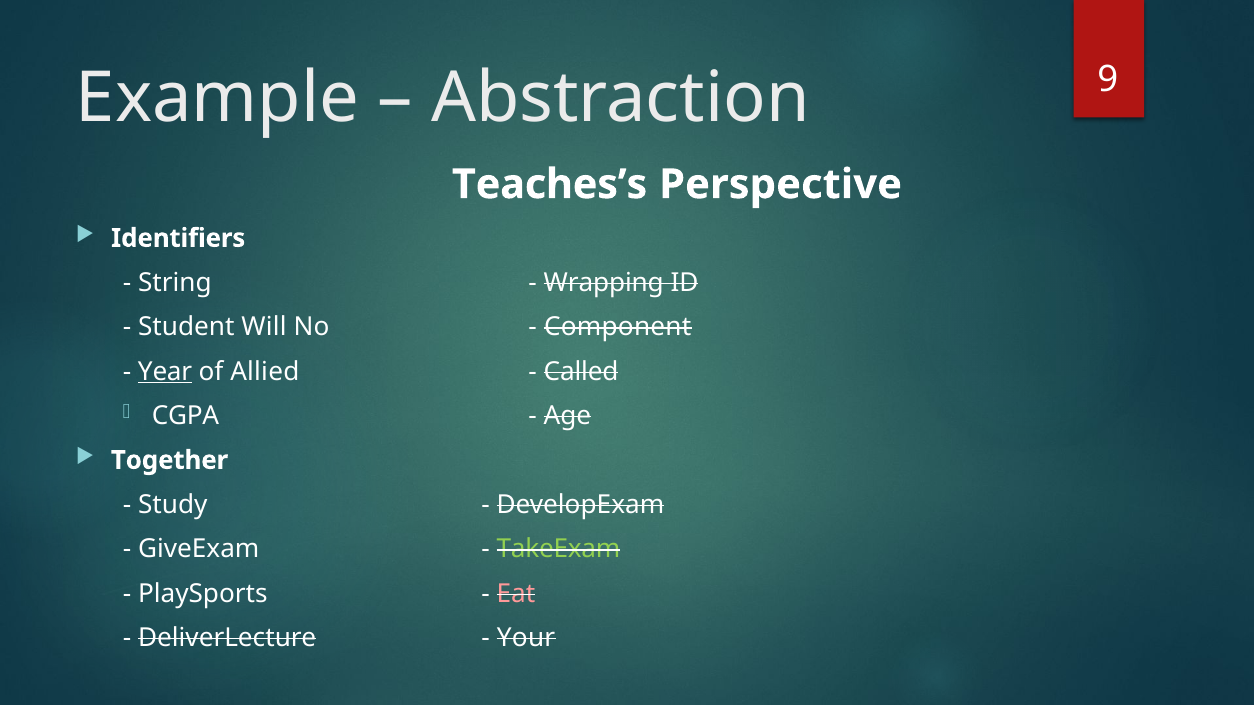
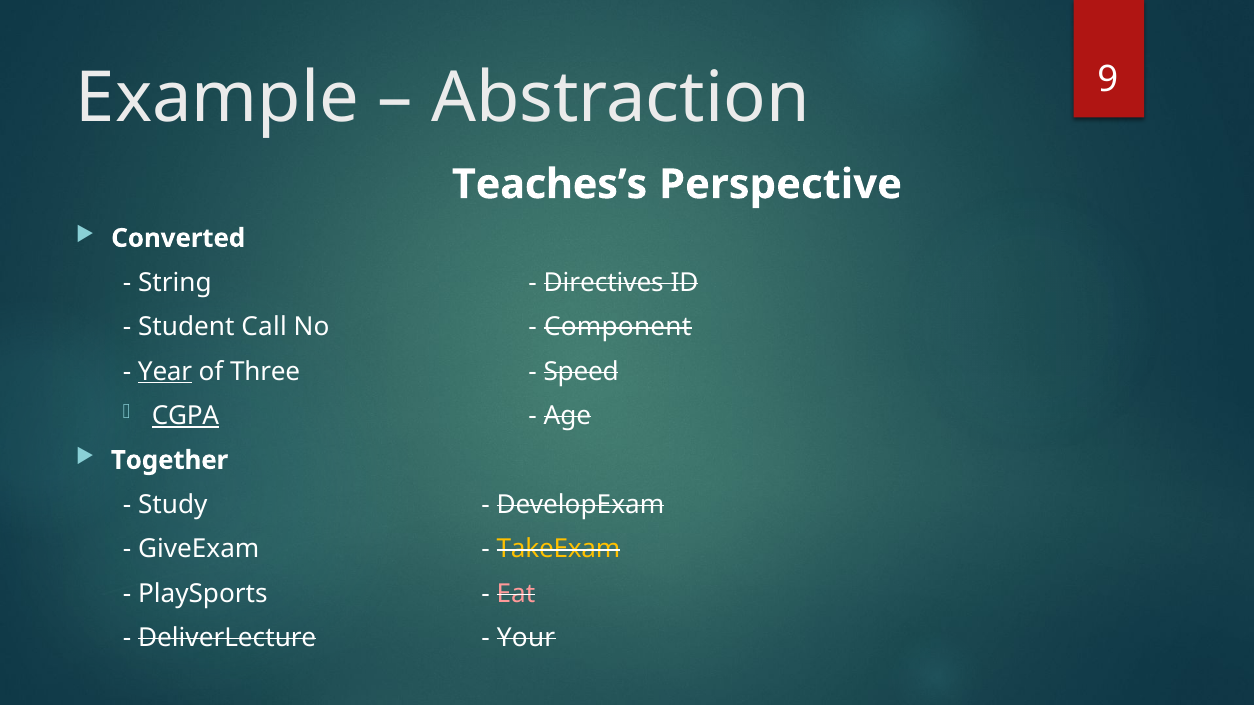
Identifiers: Identifiers -> Converted (178, 238)
Wrapping: Wrapping -> Directives (604, 283)
Will: Will -> Call (264, 327)
Allied: Allied -> Three (265, 372)
Called: Called -> Speed (581, 372)
CGPA underline: none -> present (186, 416)
TakeExam colour: light green -> yellow (558, 549)
